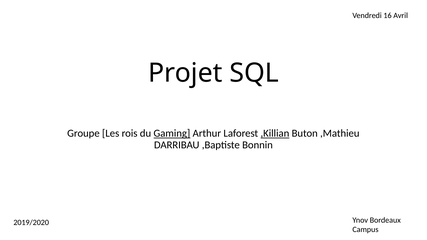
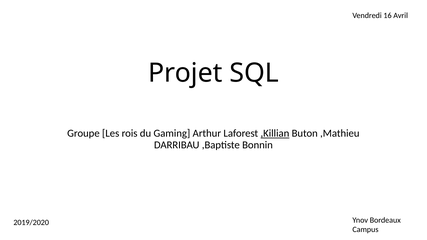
Gaming underline: present -> none (172, 133)
